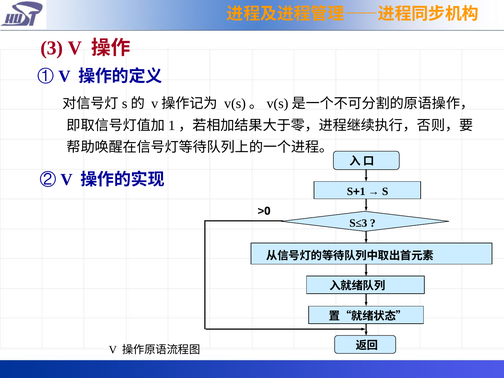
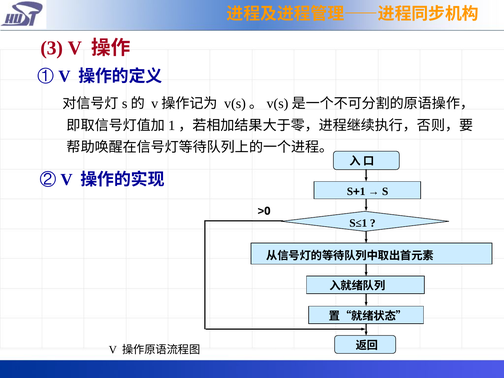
S≤3: S≤3 -> S≤1 (358, 223)
